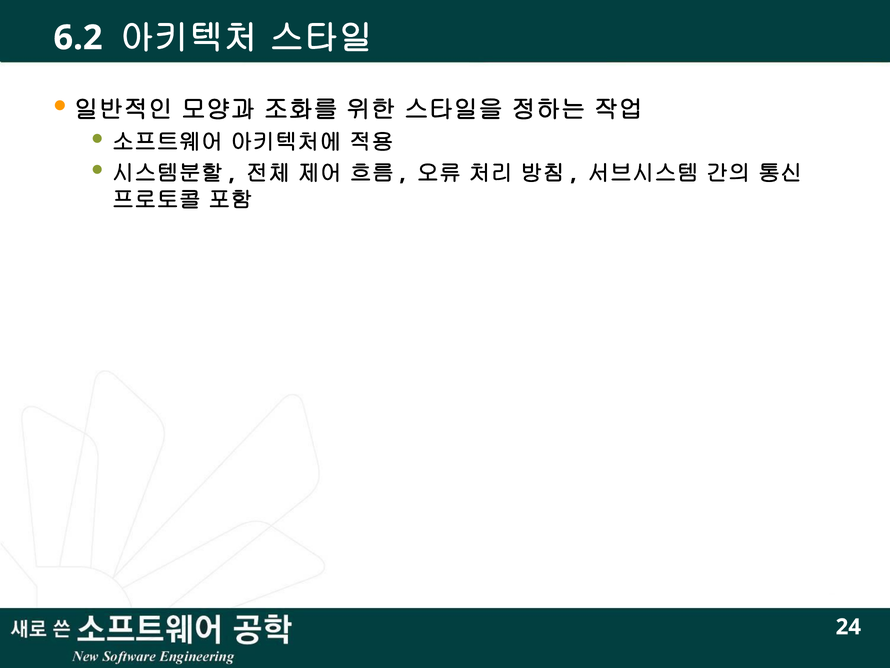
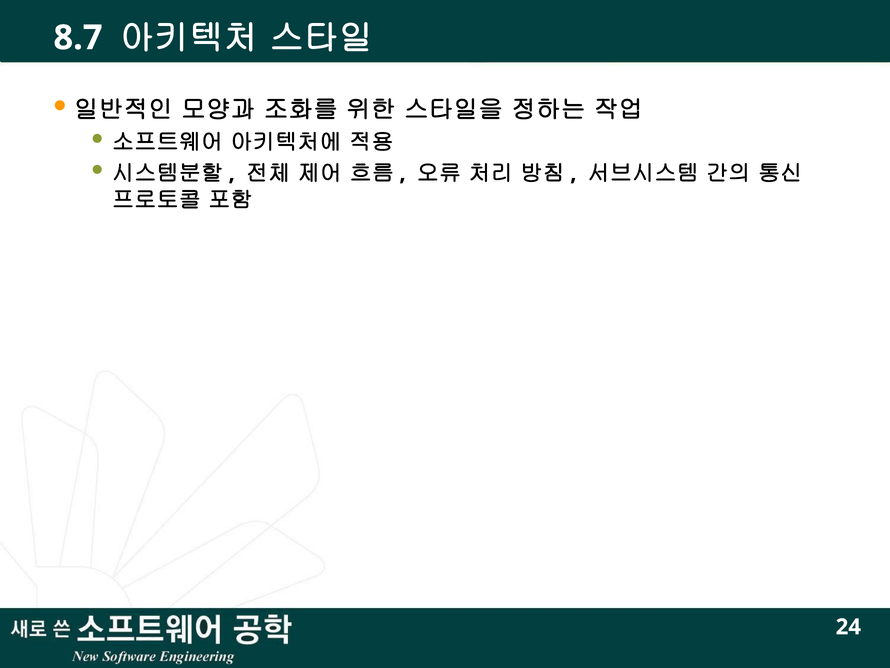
6.2: 6.2 -> 8.7 (78, 38)
